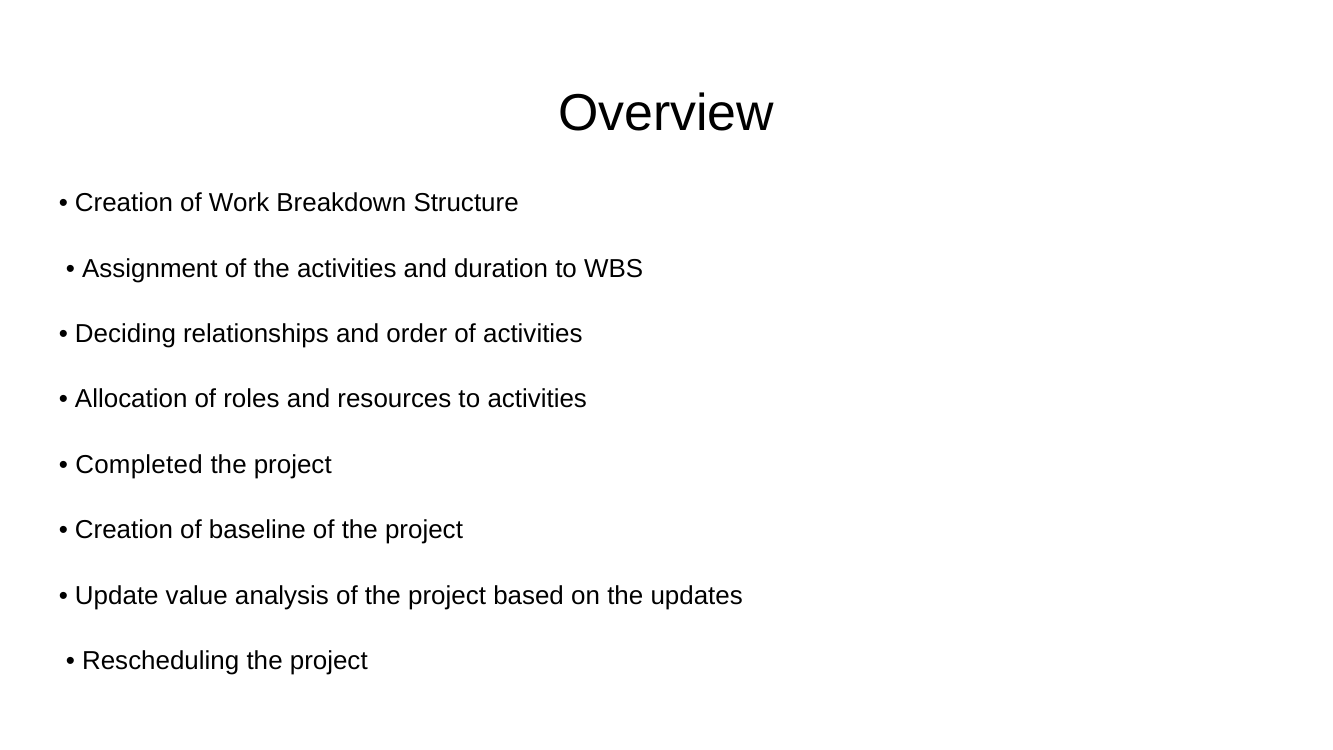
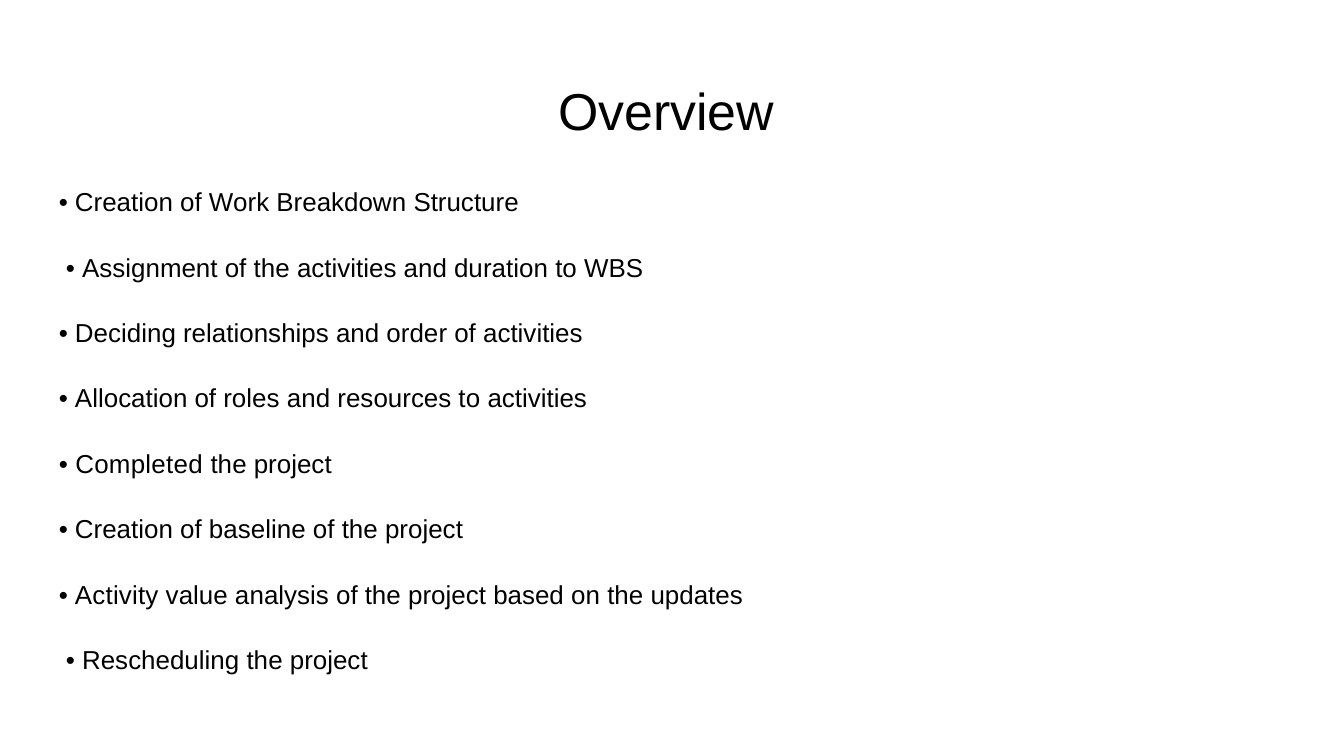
Update: Update -> Activity (117, 595)
